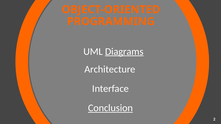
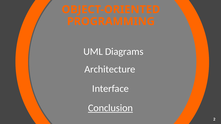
Diagrams underline: present -> none (124, 52)
